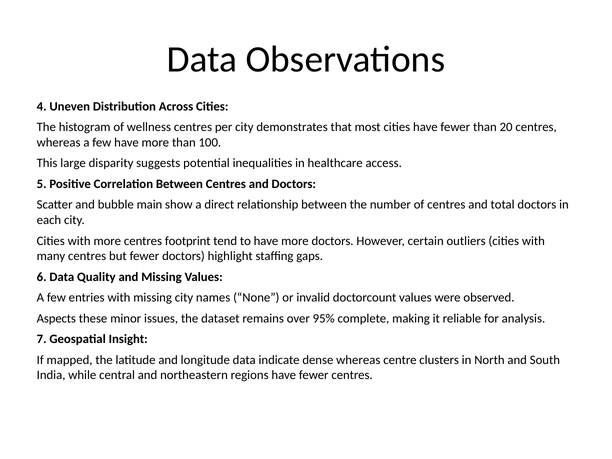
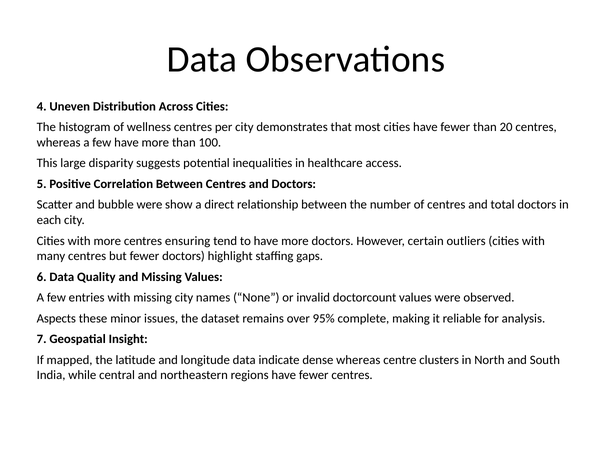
bubble main: main -> were (149, 205)
footprint: footprint -> ensuring (188, 241)
